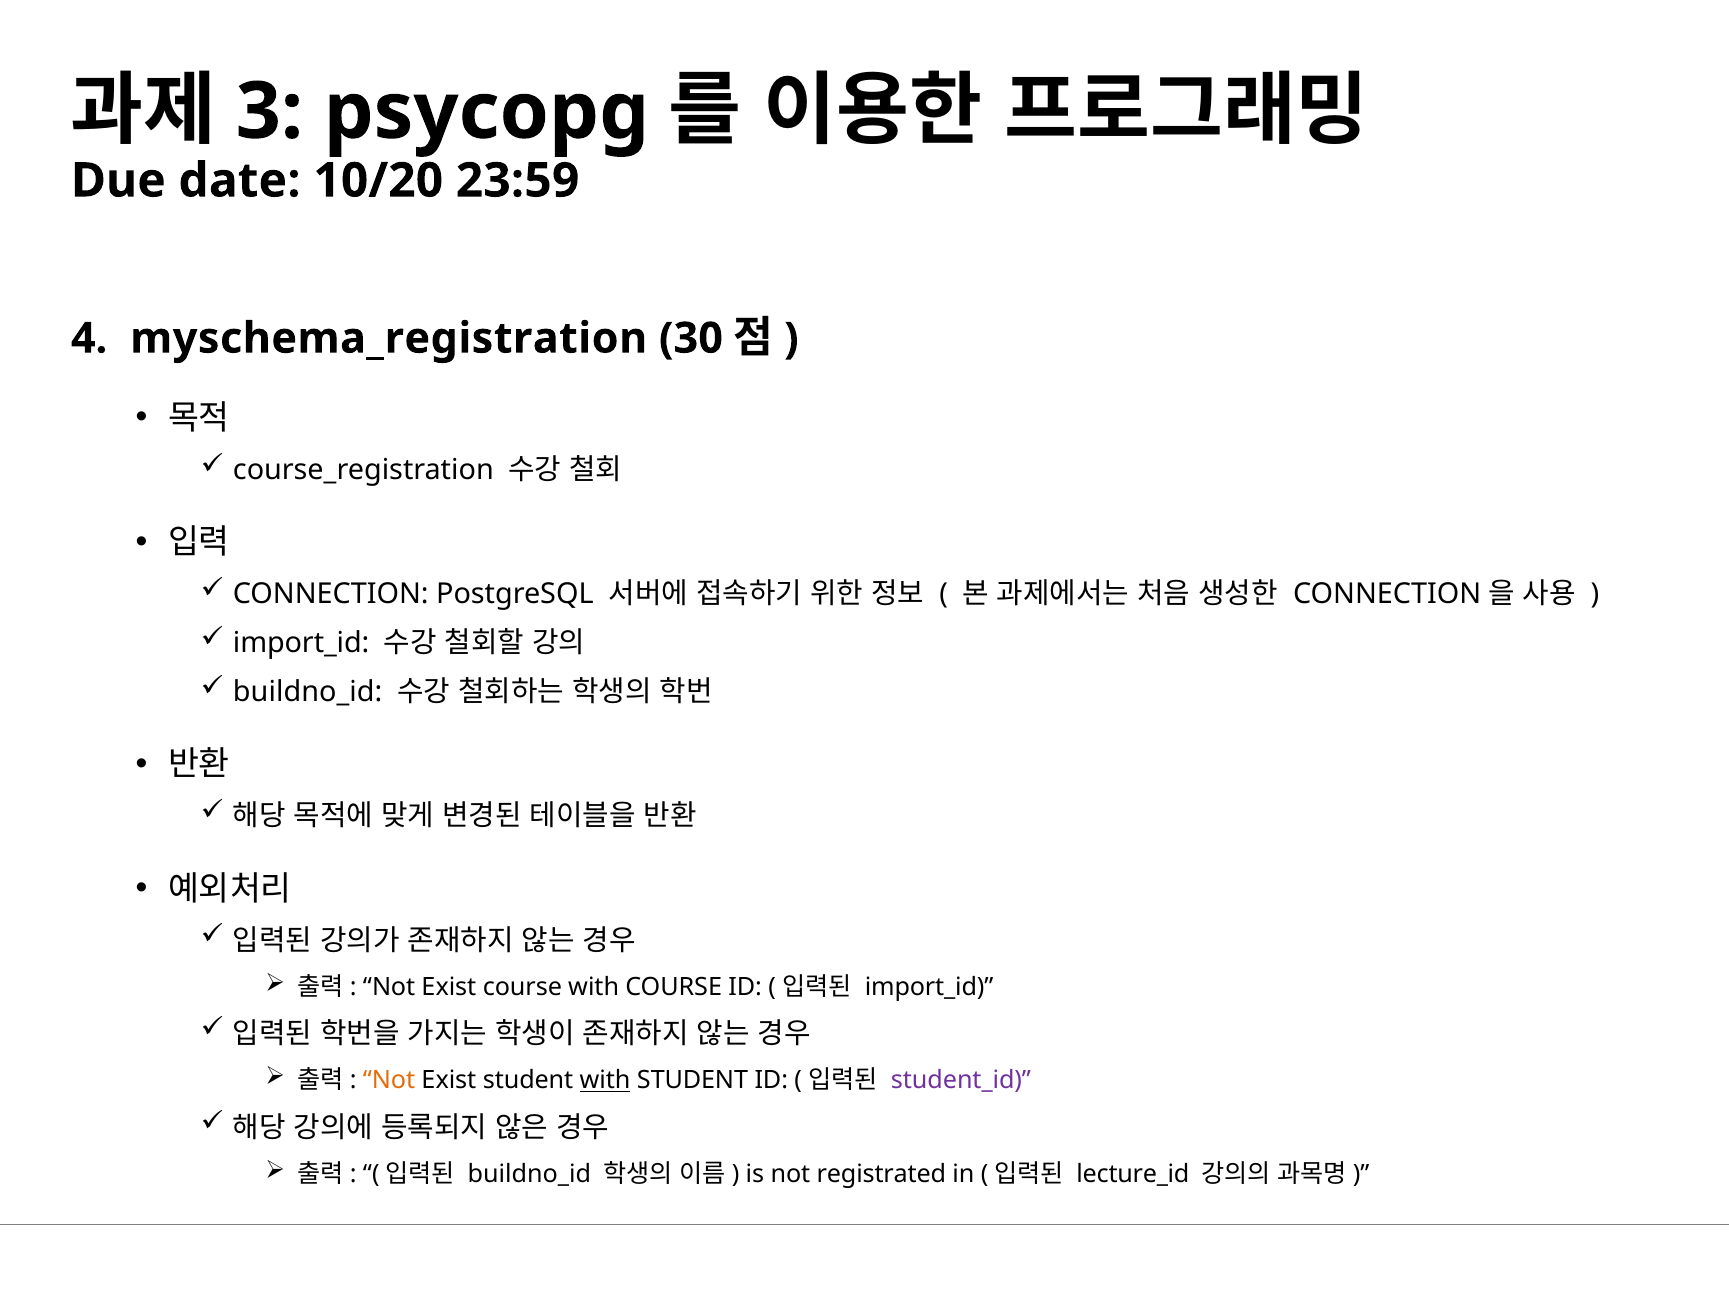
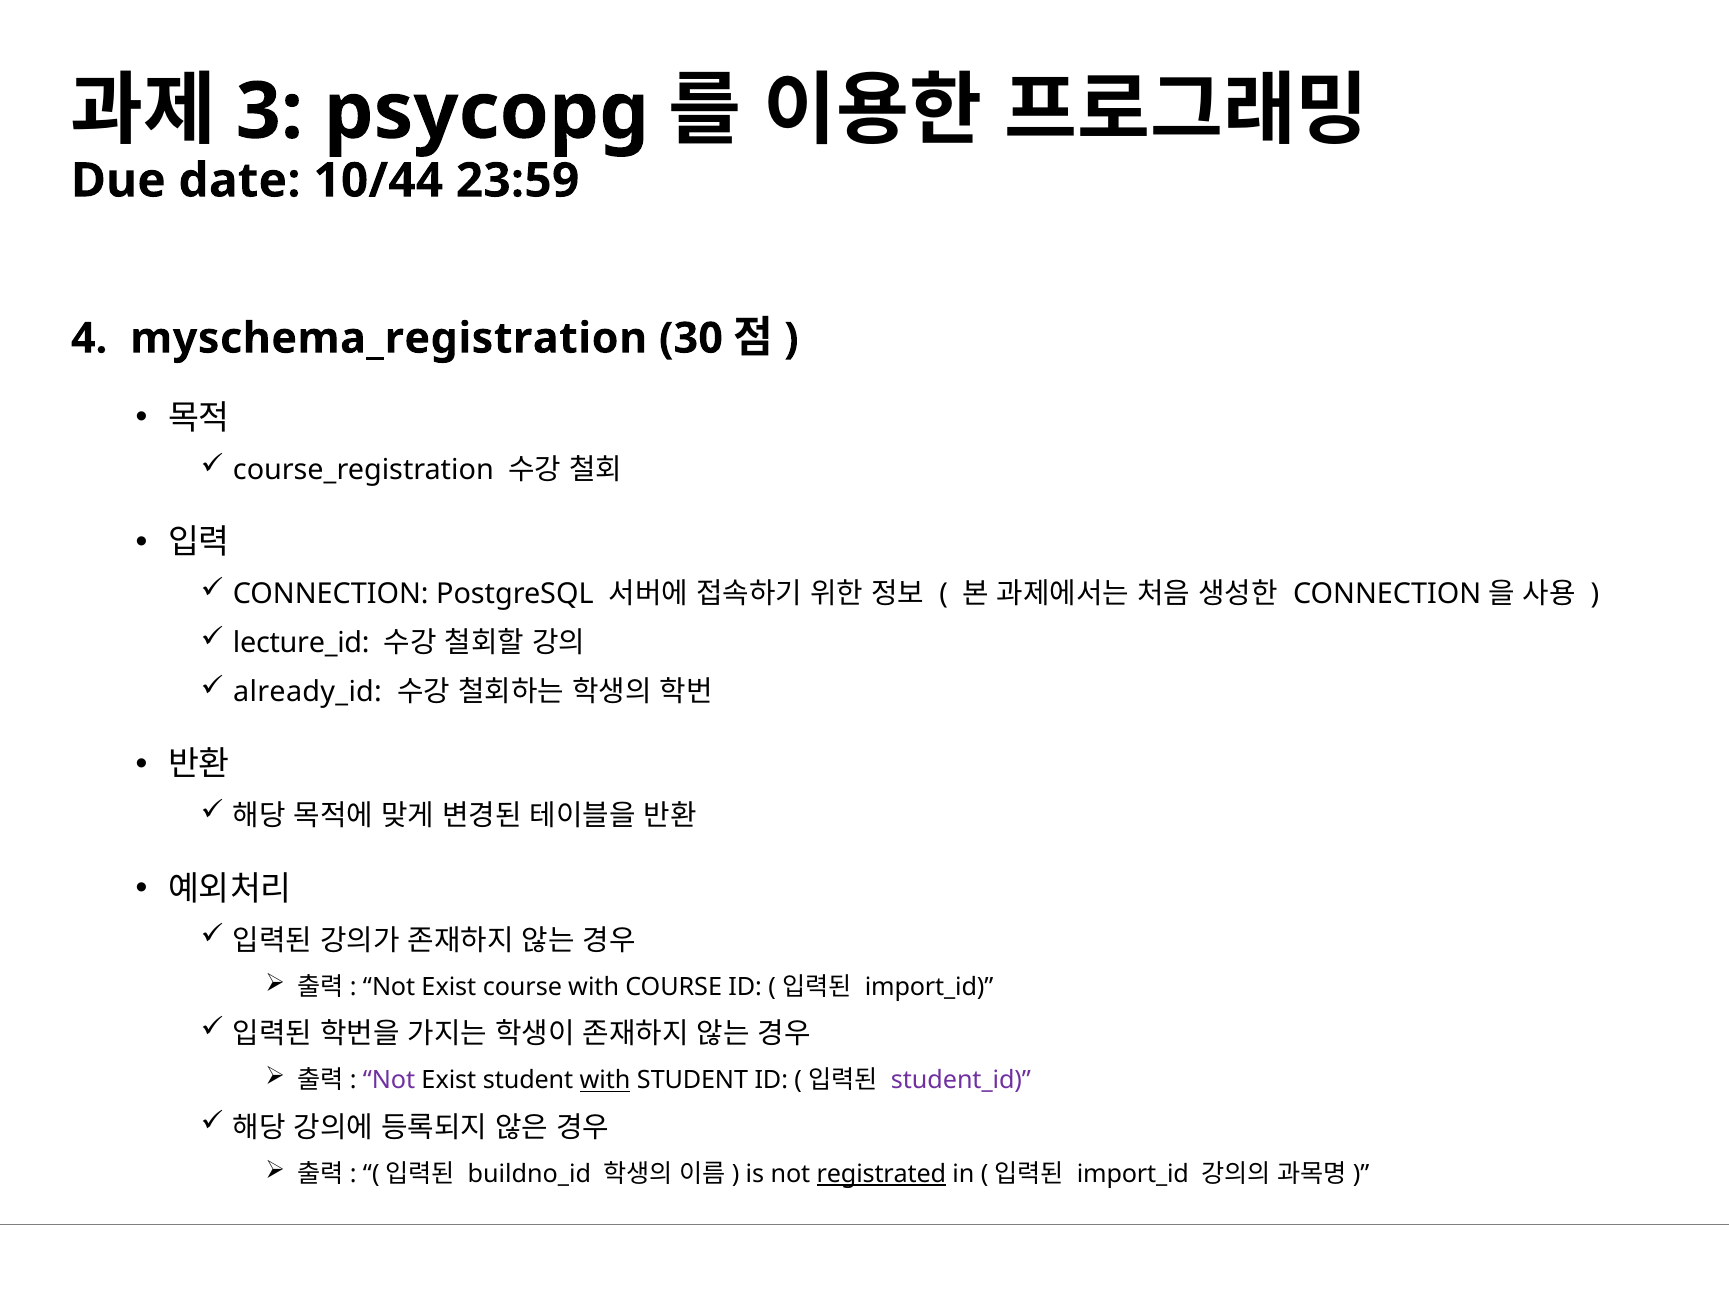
10/20: 10/20 -> 10/44 (378, 181)
import_id: import_id -> lecture_id (301, 643)
buildno_id: buildno_id -> already_id (308, 692)
Not colour: orange -> purple (389, 1080)
registrated underline: none -> present (881, 1174)
lecture_id: lecture_id -> import_id (1133, 1174)
